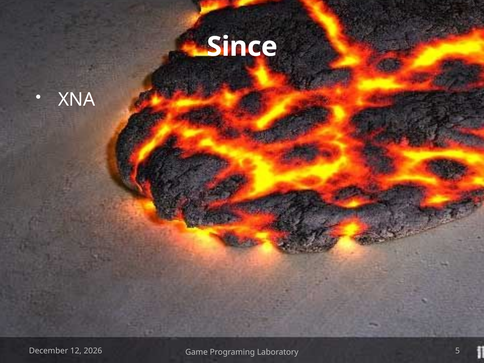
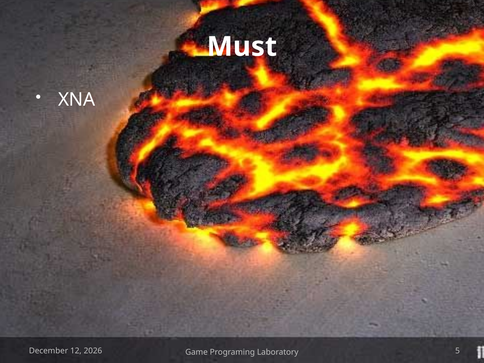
Since: Since -> Must (242, 47)
